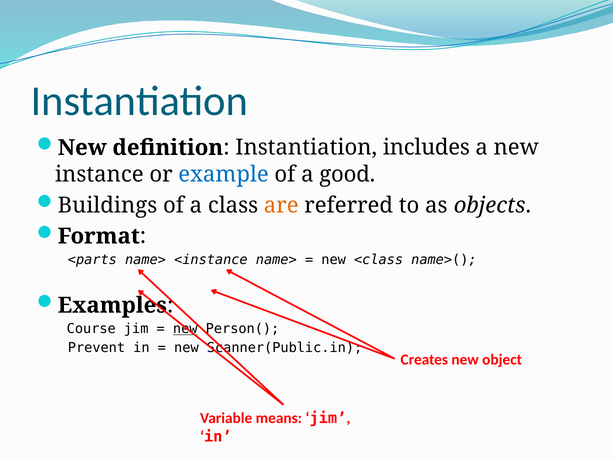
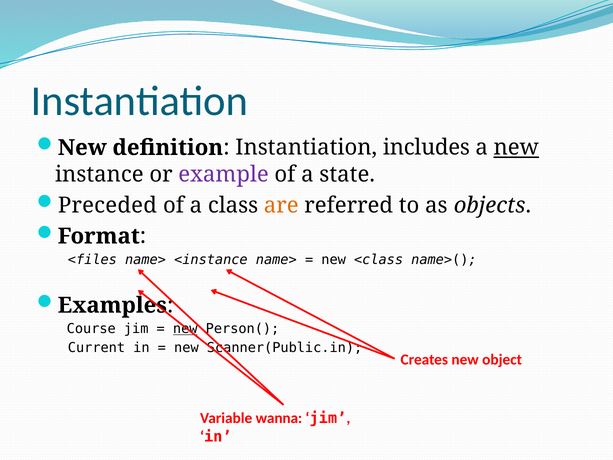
new underline: none -> present (516, 148)
example colour: blue -> purple (224, 174)
good: good -> state (347, 174)
Buildings: Buildings -> Preceded (107, 205)
<parts: <parts -> <files (92, 260)
Prevent: Prevent -> Current (96, 348)
means: means -> wanna (279, 418)
